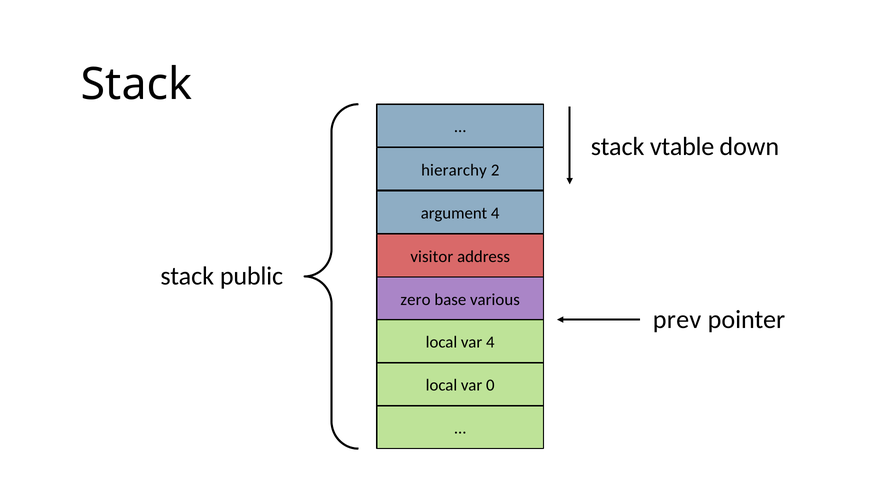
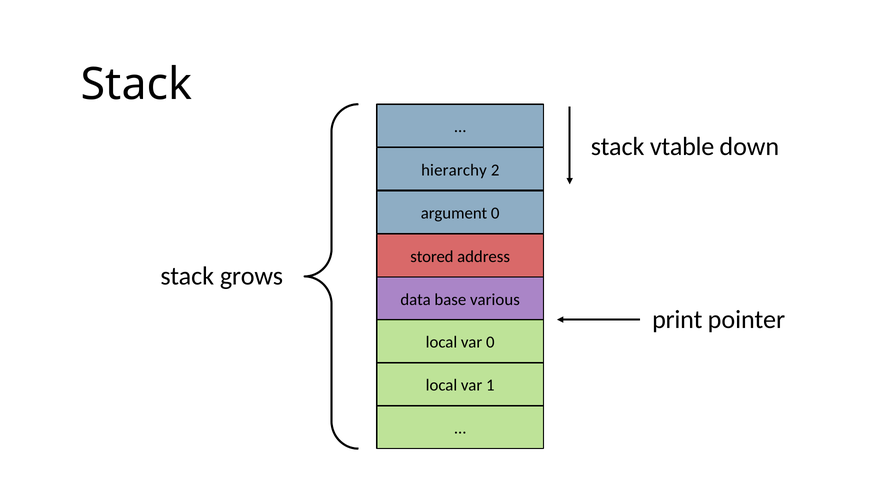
argument 4: 4 -> 0 (495, 213)
visitor: visitor -> stored (432, 257)
public: public -> grows (251, 276)
zero: zero -> data (416, 300)
prev: prev -> print (677, 320)
var 4: 4 -> 0 (490, 342)
0: 0 -> 1 (490, 385)
